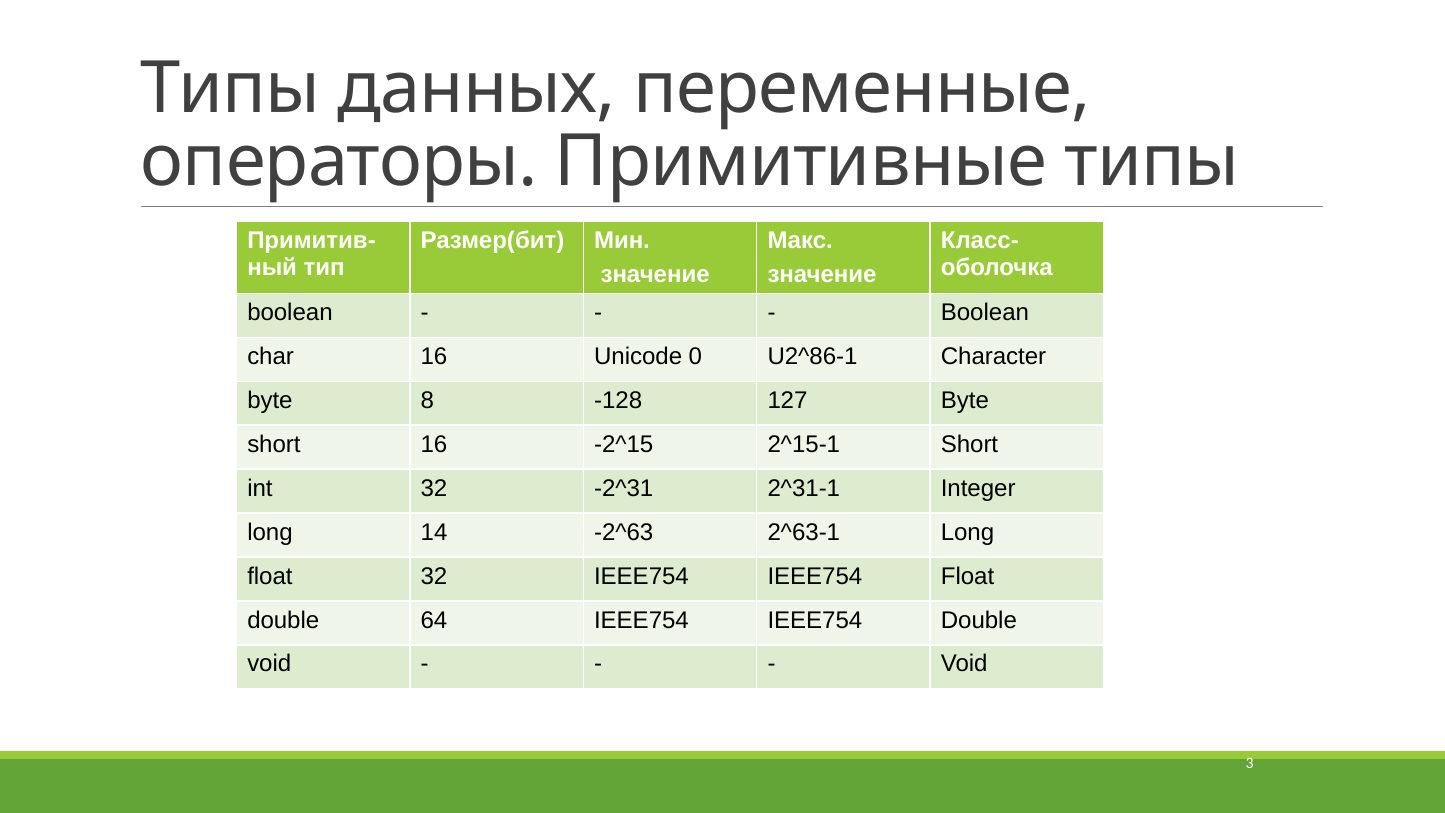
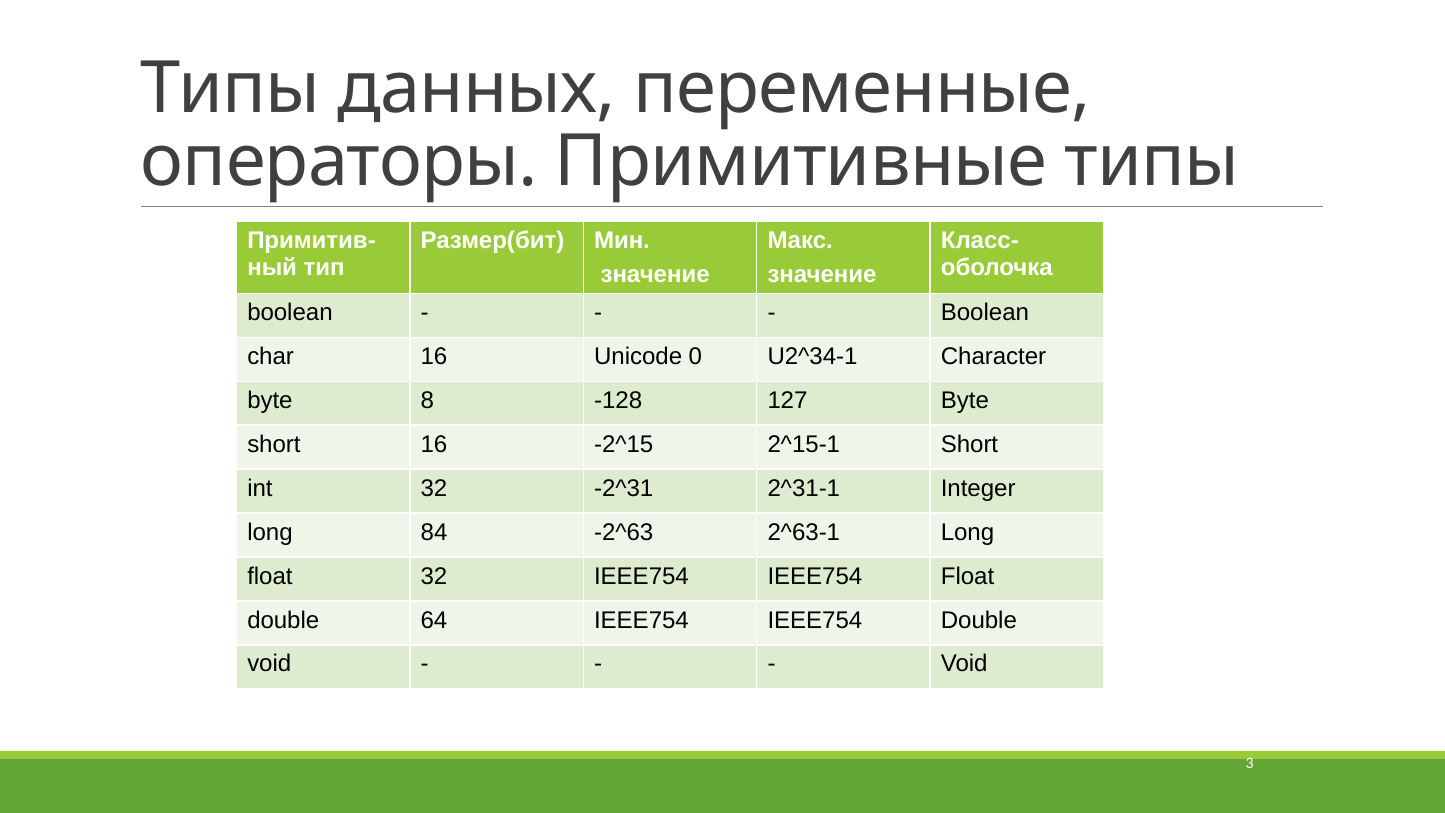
U2^86-1: U2^86-1 -> U2^34-1 (813, 356)
14: 14 -> 84 (434, 532)
